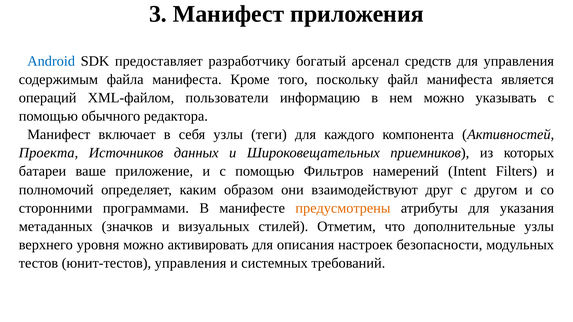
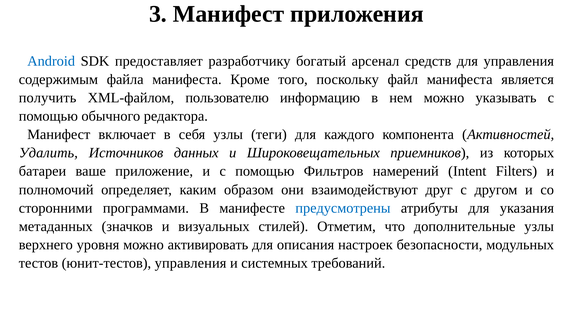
операций: операций -> получить (48, 98)
пользователи: пользователи -> пользователю (227, 98)
Проекта: Проекта -> Удалить (48, 153)
предусмотрены colour: orange -> blue (343, 208)
